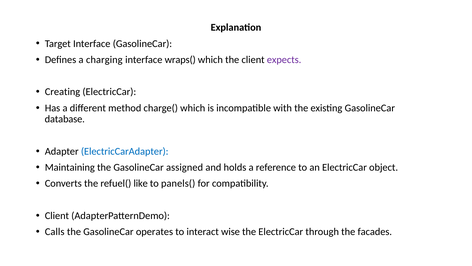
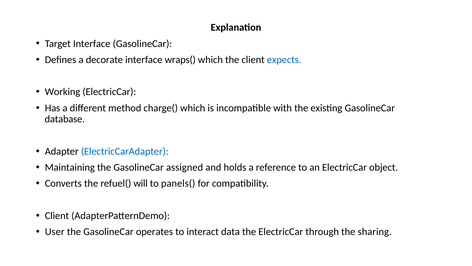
charging: charging -> decorate (104, 60)
expects colour: purple -> blue (284, 60)
Creating: Creating -> Working (63, 92)
like: like -> will (141, 183)
Calls: Calls -> User (55, 231)
wise: wise -> data (230, 231)
facades: facades -> sharing (375, 231)
